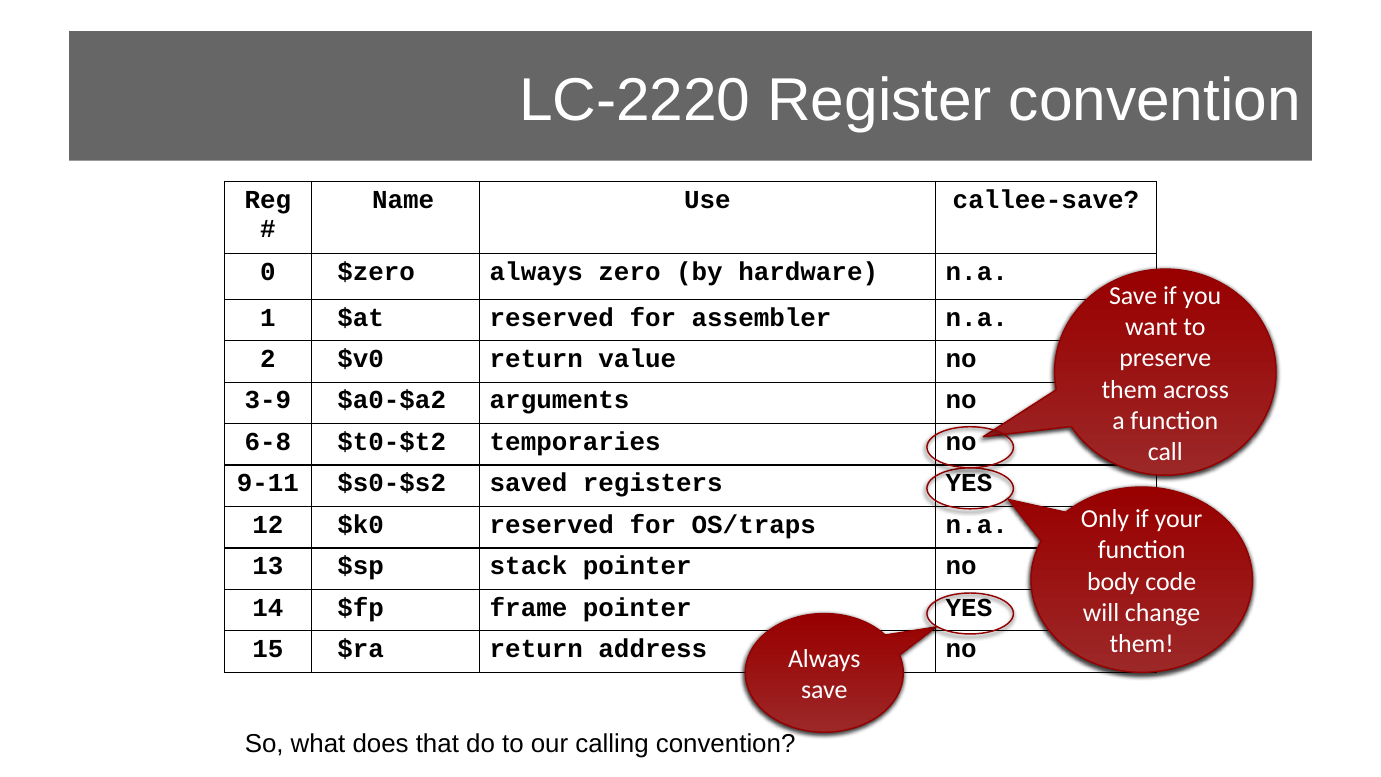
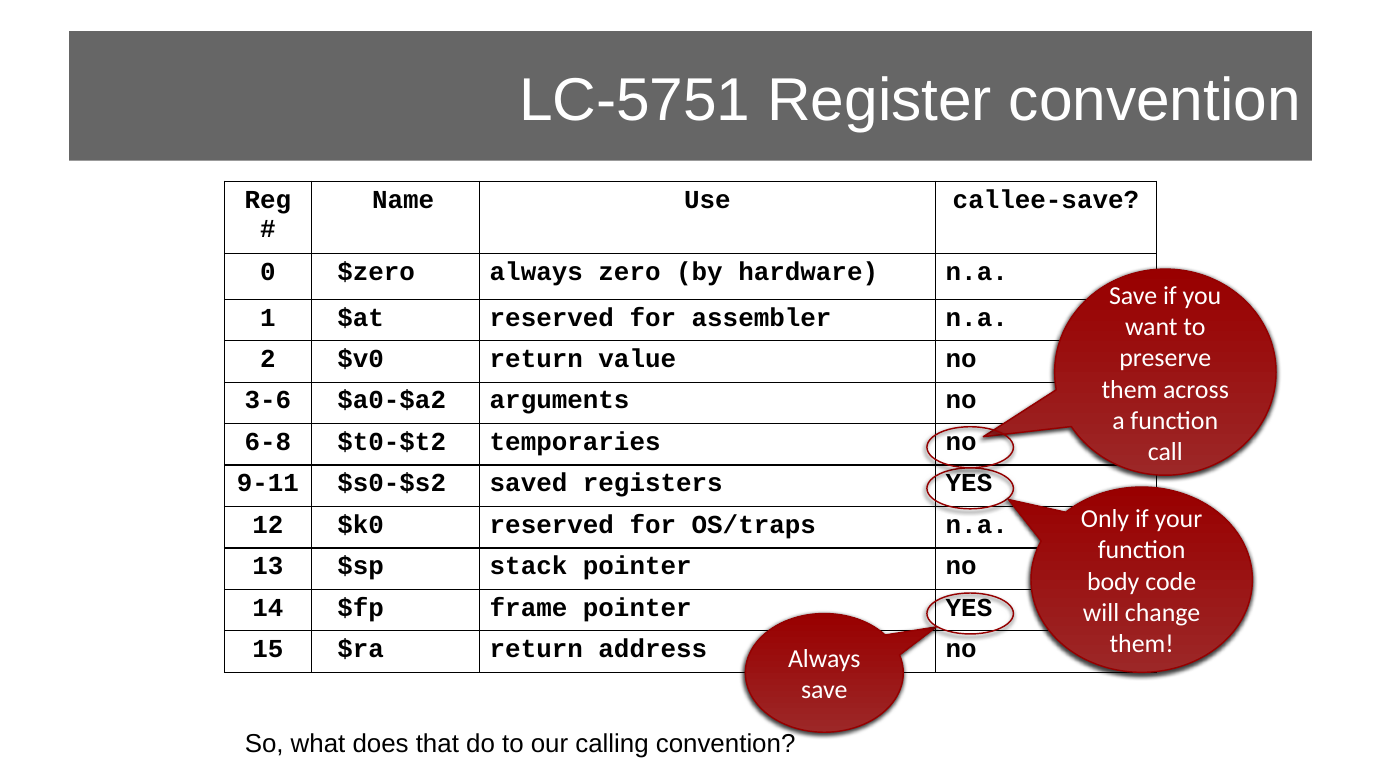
LC-2220: LC-2220 -> LC-5751 (635, 100)
3-9: 3-9 -> 3-6 (268, 400)
